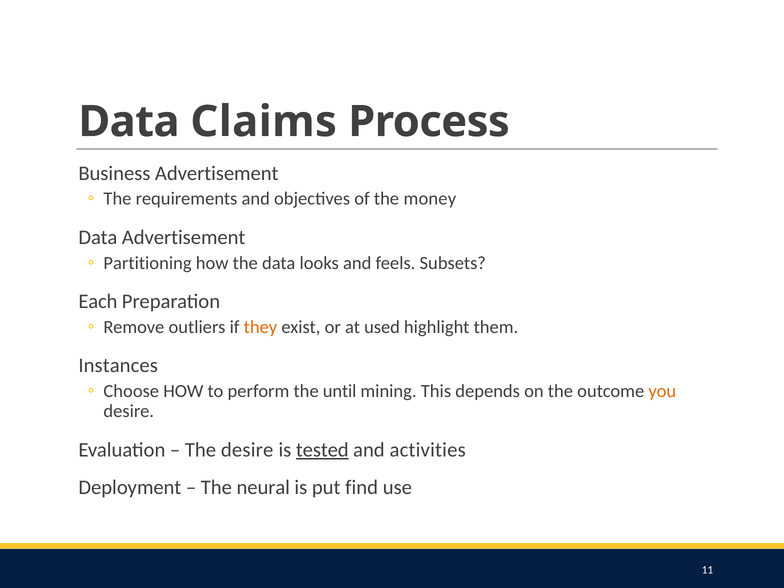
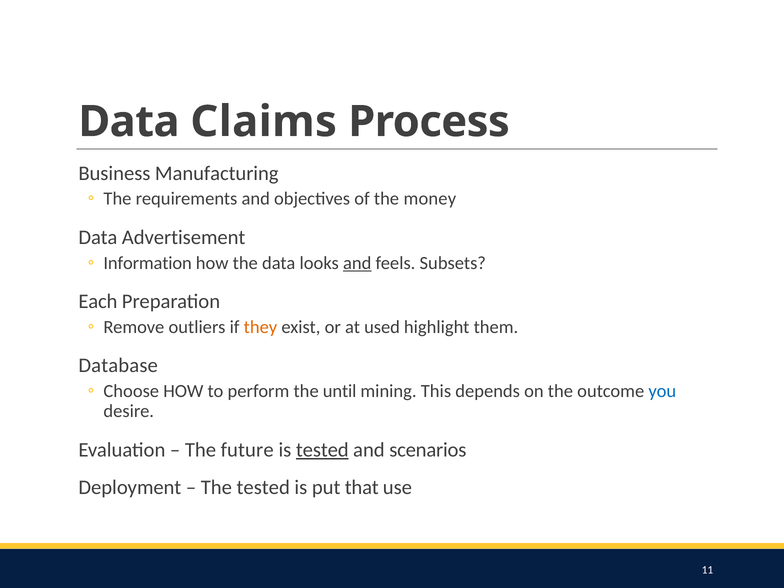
Business Advertisement: Advertisement -> Manufacturing (217, 173)
Partitioning: Partitioning -> Information (148, 263)
and underline: none -> present (357, 263)
Instances: Instances -> Database (118, 366)
you colour: orange -> blue (662, 391)
The desire: desire -> future (247, 450)
activities: activities -> scenarios (428, 450)
The neural: neural -> tested (263, 487)
find: find -> that (362, 487)
